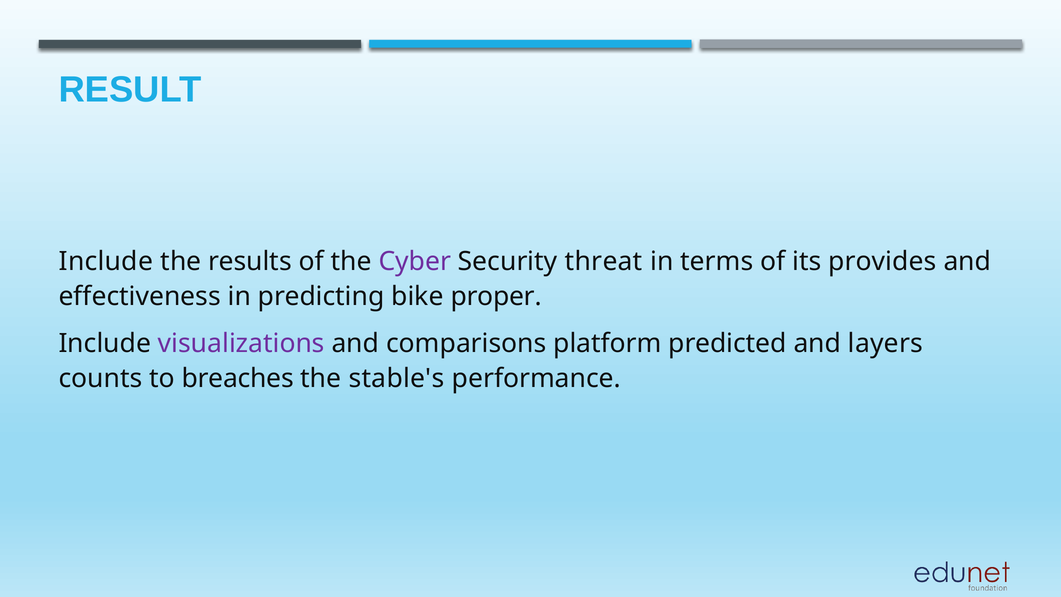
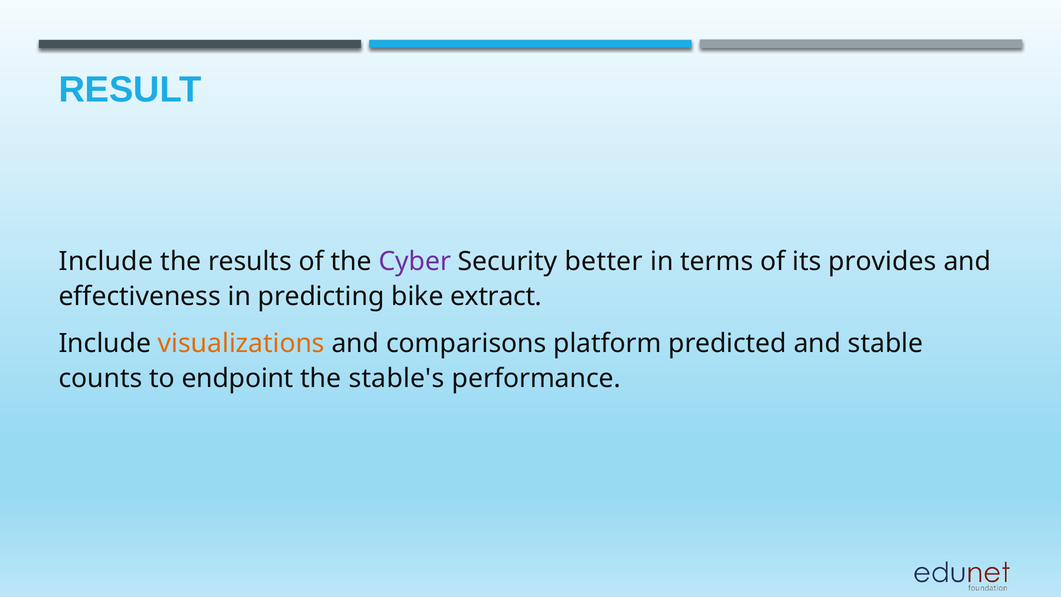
threat: threat -> better (604, 262)
proper: proper -> extract (496, 297)
visualizations colour: purple -> orange (241, 344)
layers: layers -> stable (886, 344)
breaches: breaches -> endpoint (238, 379)
